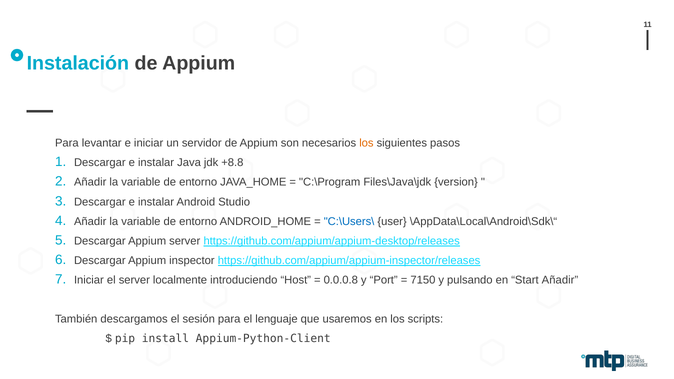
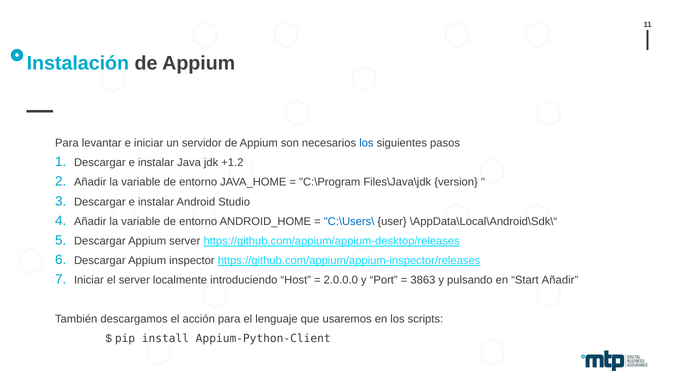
los colour: orange -> blue (366, 143)
+8.8: +8.8 -> +1.2 (232, 163)
0.0.0.8: 0.0.0.8 -> 2.0.0.0 (341, 280)
7150: 7150 -> 3863 (423, 280)
sesión: sesión -> acción (199, 319)
